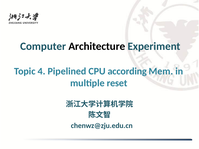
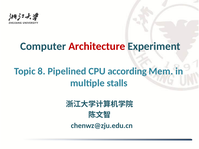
Architecture colour: black -> red (97, 46)
4: 4 -> 8 (42, 71)
reset: reset -> stalls (117, 83)
